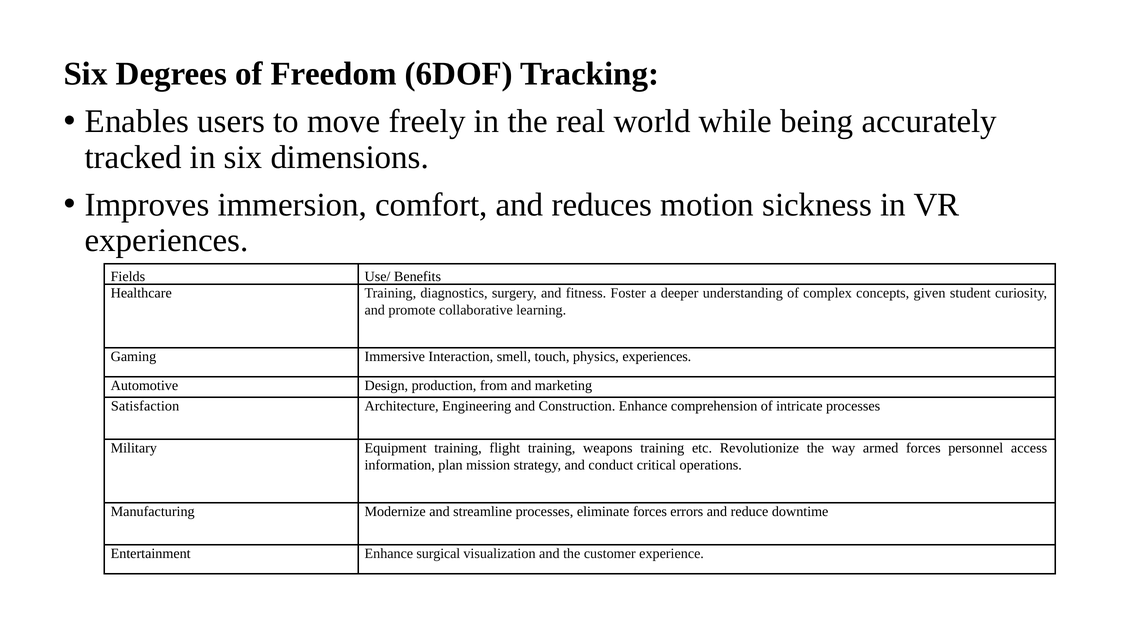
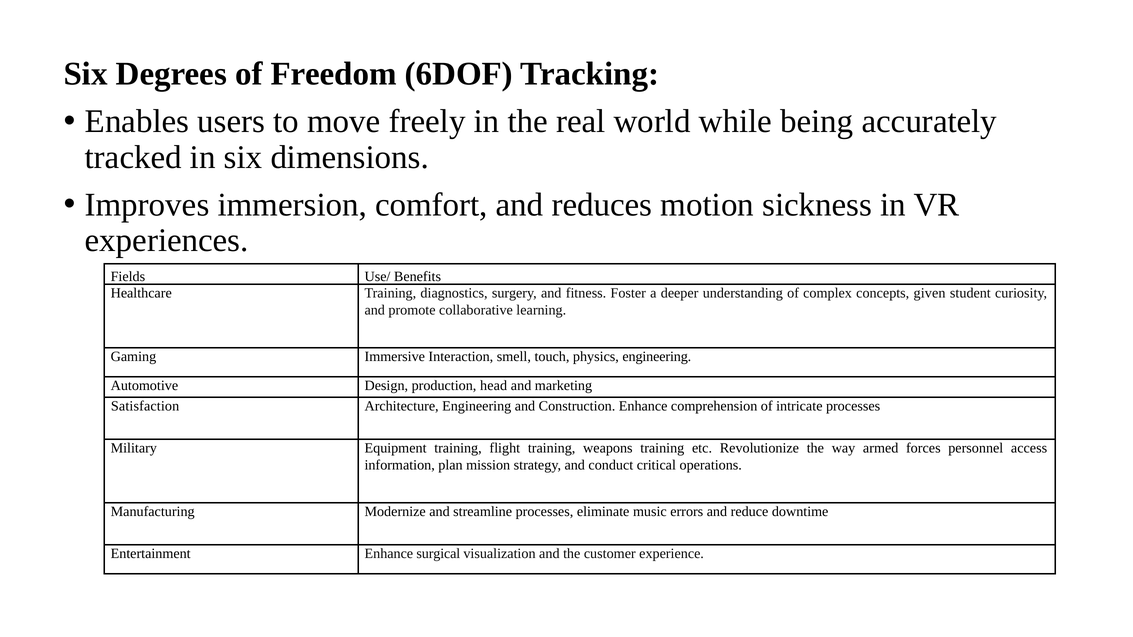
physics experiences: experiences -> engineering (657, 357)
from: from -> head (494, 386)
eliminate forces: forces -> music (650, 512)
